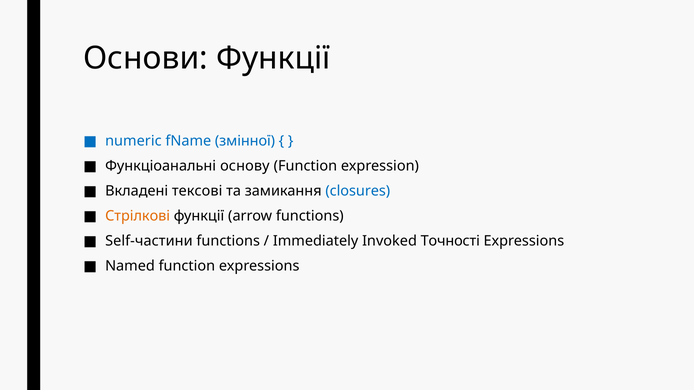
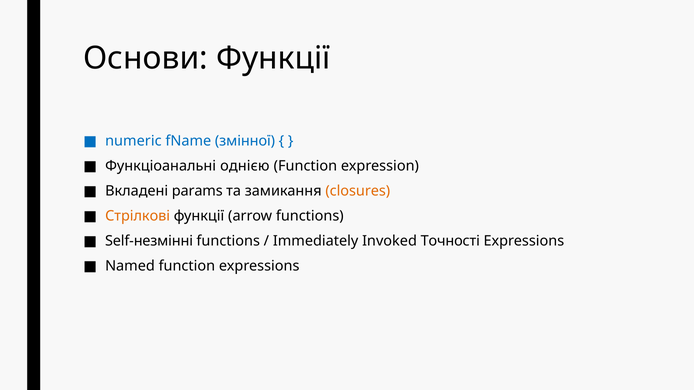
основу: основу -> однією (245, 166)
тексові: тексові -> params (197, 191)
closures colour: blue -> orange (358, 191)
Self-частини: Self-частини -> Self-незмінні (149, 241)
